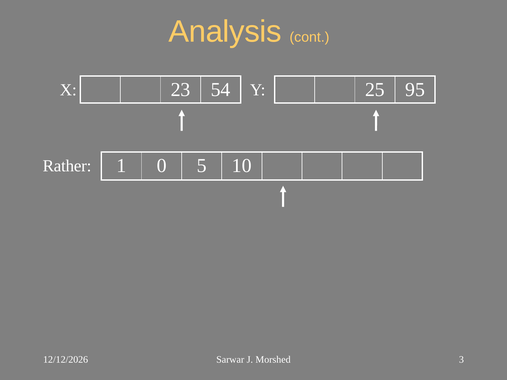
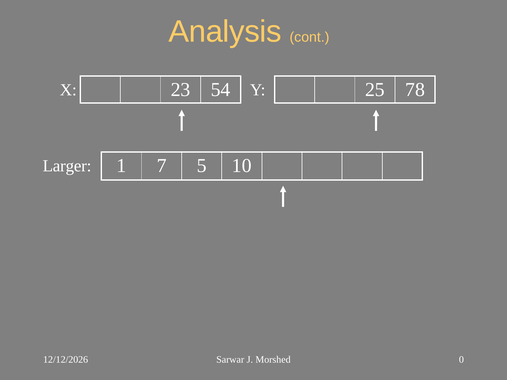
95: 95 -> 78 (415, 90)
0: 0 -> 7 (162, 166)
Rather: Rather -> Larger (67, 166)
3: 3 -> 0 (461, 360)
